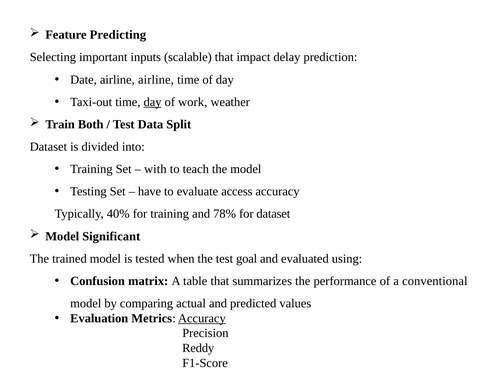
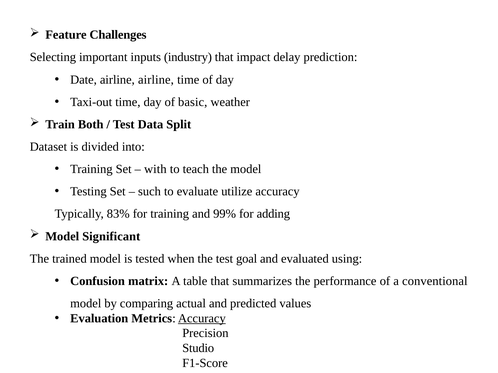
Predicting: Predicting -> Challenges (118, 35)
scalable: scalable -> industry (188, 57)
day underline: present -> none (153, 102)
work: work -> basic (193, 102)
have: have -> such (149, 192)
access: access -> utilize (237, 192)
40%: 40% -> 83% (118, 214)
78%: 78% -> 99% (225, 214)
for dataset: dataset -> adding (273, 214)
Reddy: Reddy -> Studio (198, 349)
